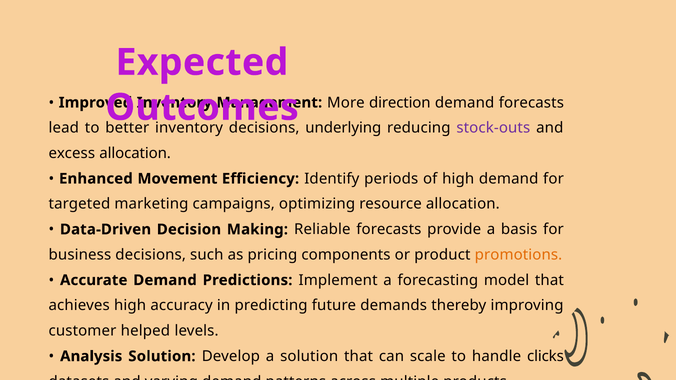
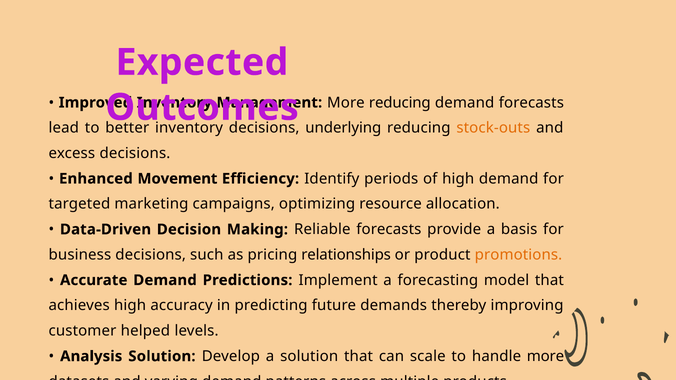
More direction: direction -> reducing (400, 103)
stock-outs colour: purple -> orange (493, 128)
excess allocation: allocation -> decisions (135, 153)
components: components -> relationships (346, 255)
handle clicks: clicks -> more (545, 357)
